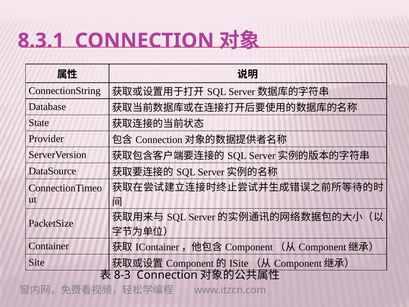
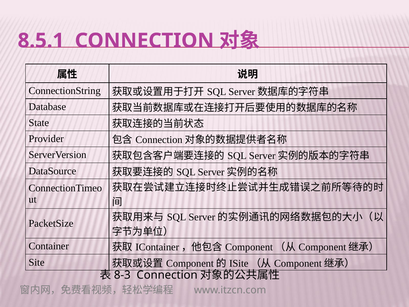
8.3.1: 8.3.1 -> 8.5.1 (41, 41)
